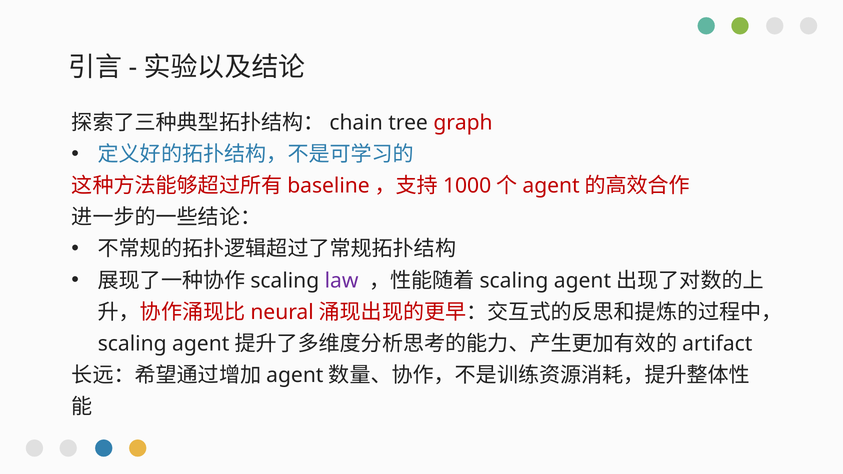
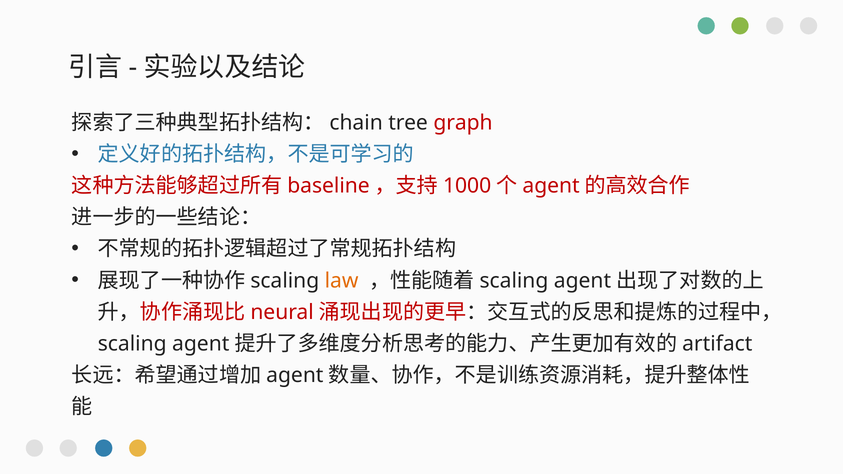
law colour: purple -> orange (342, 281)
